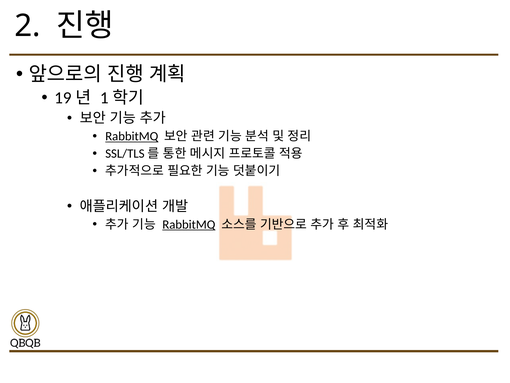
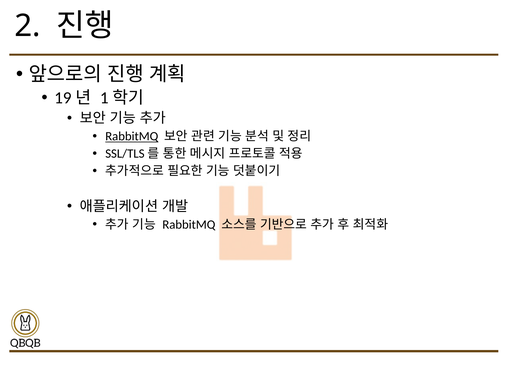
RabbitMQ underline: present -> none (189, 224)
